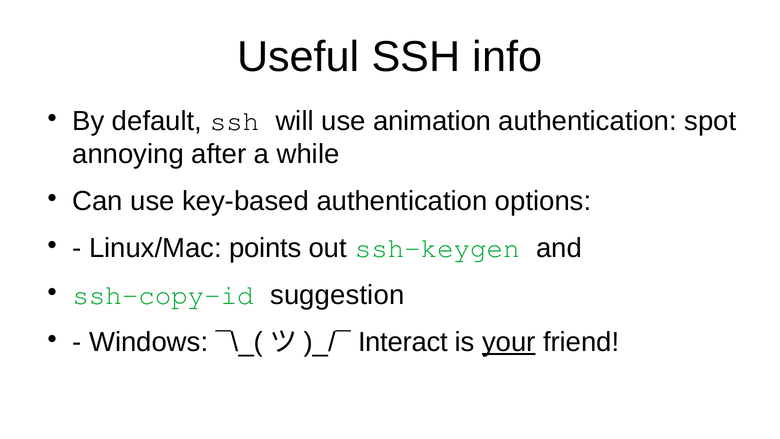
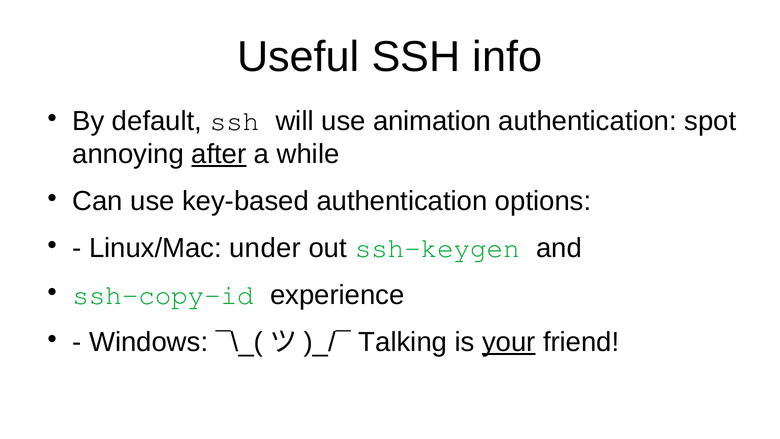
after underline: none -> present (219, 154)
points: points -> under (265, 248)
suggestion: suggestion -> experience (337, 295)
Interact: Interact -> Talking (403, 342)
